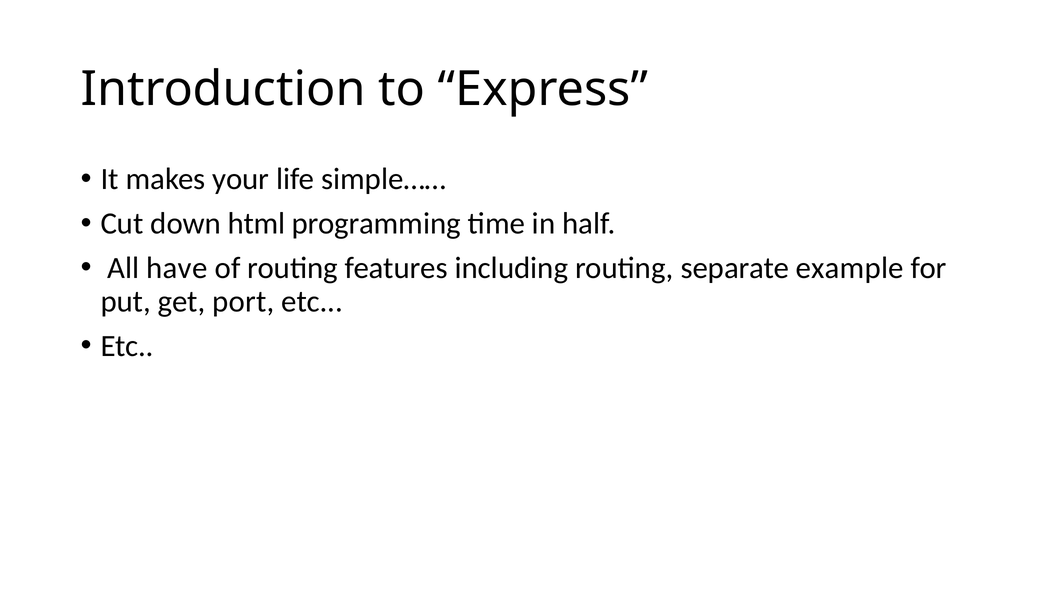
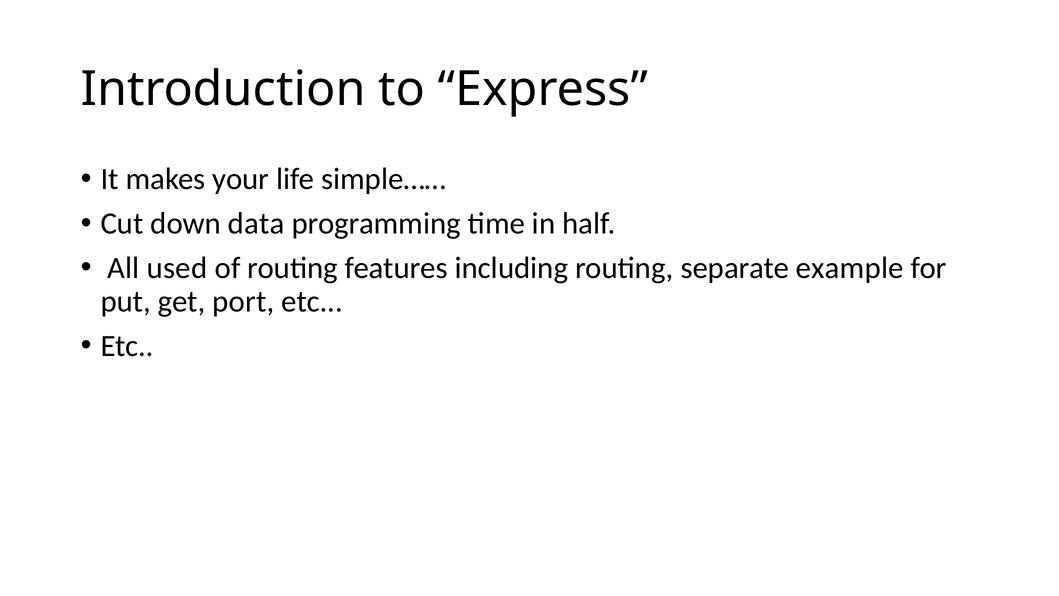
html: html -> data (256, 223)
have: have -> used (177, 268)
